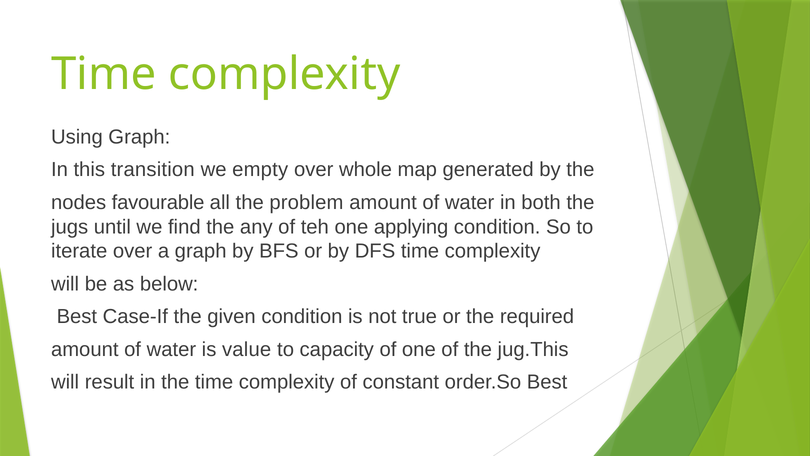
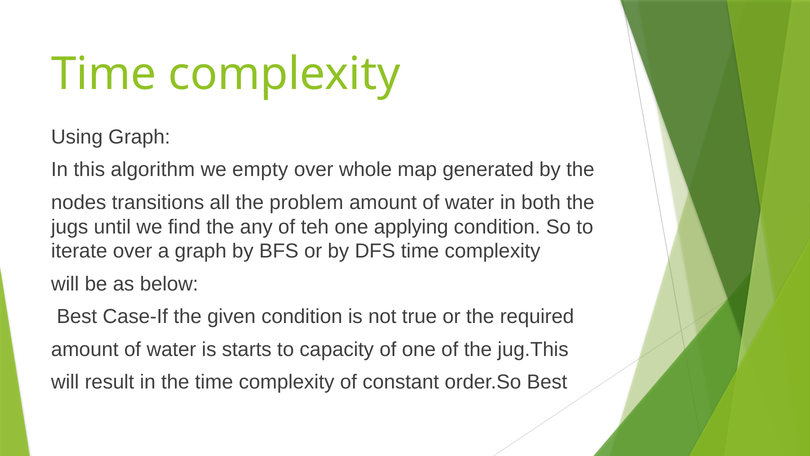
transition: transition -> algorithm (153, 170)
favourable: favourable -> transitions (158, 202)
value: value -> starts (247, 349)
